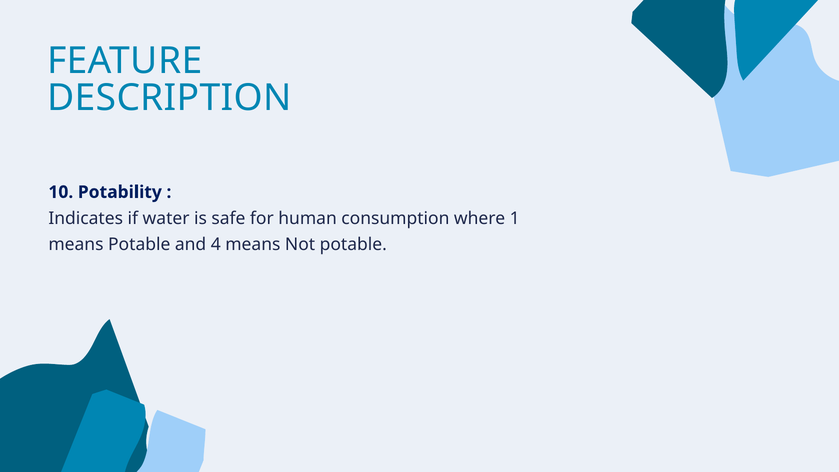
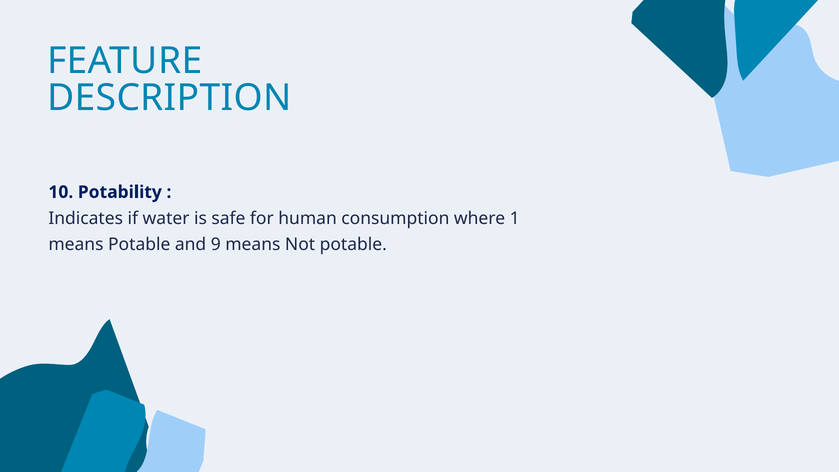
4: 4 -> 9 (216, 245)
